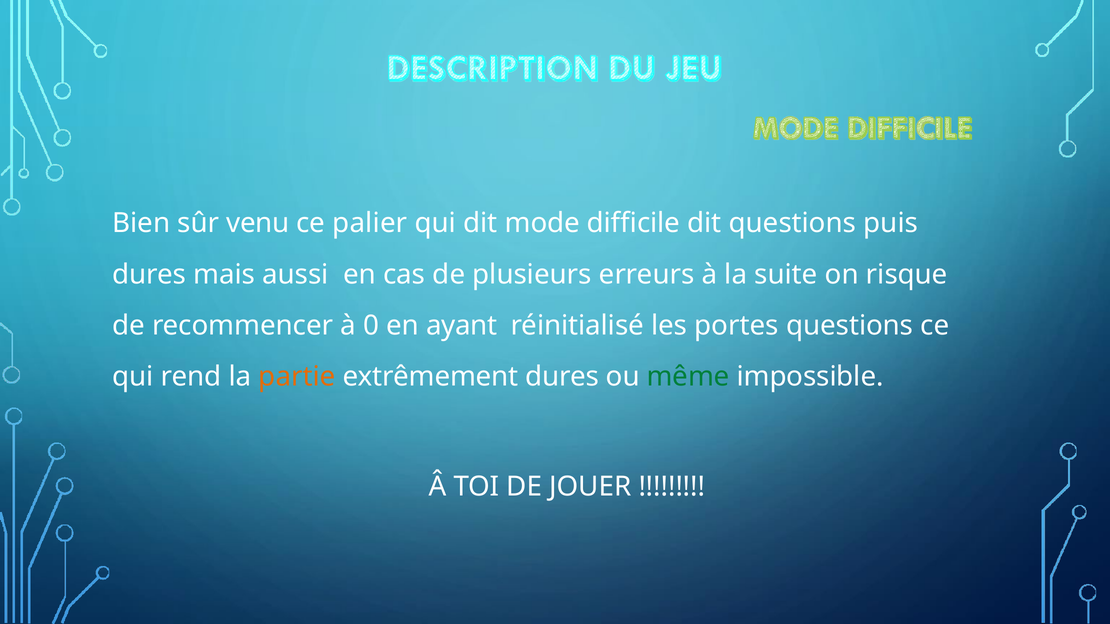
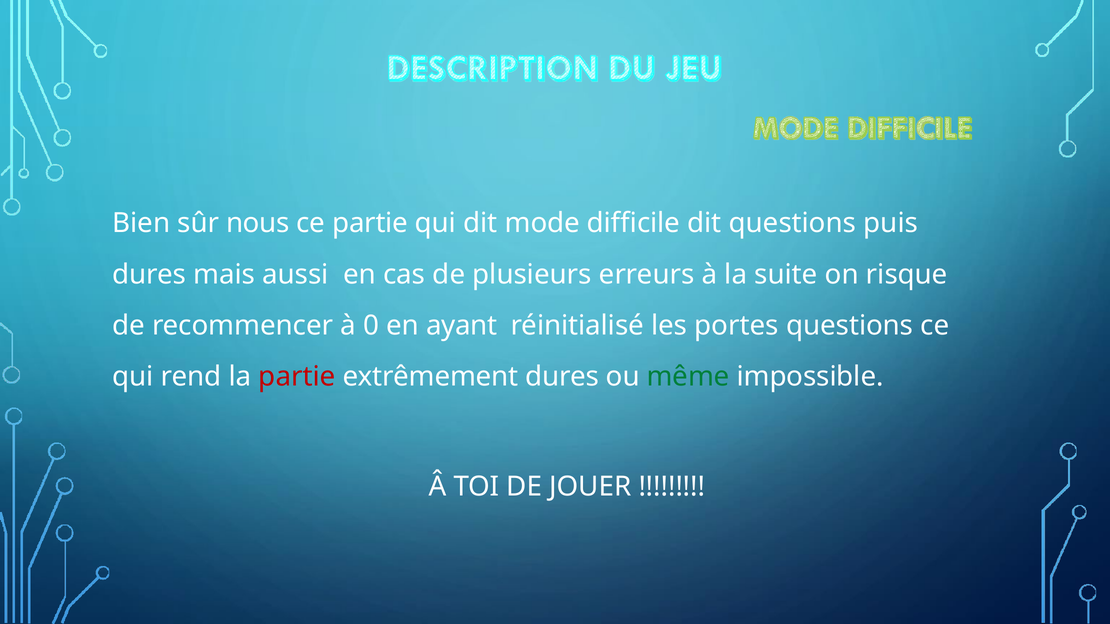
venu: venu -> nous (258, 223)
ce palier: palier -> partie (370, 223)
partie colour: orange -> red (297, 377)
